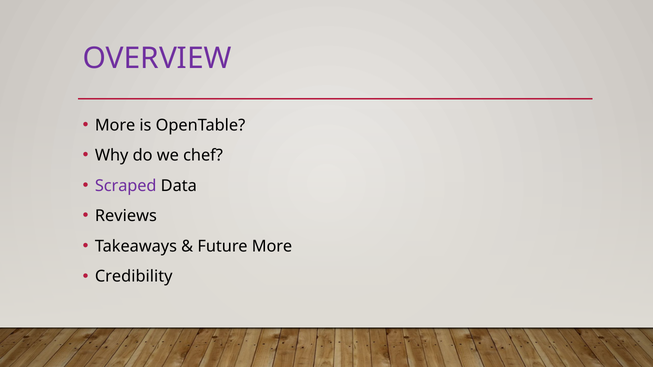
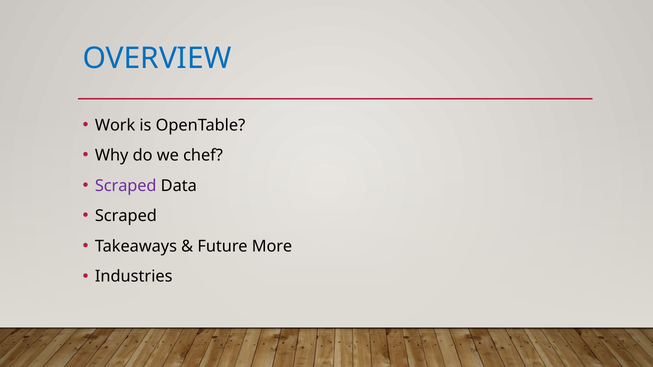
OVERVIEW colour: purple -> blue (157, 58)
More: More -> Work (115, 125)
Reviews: Reviews -> Scraped (126, 216)
Credibility: Credibility -> Industries (134, 277)
